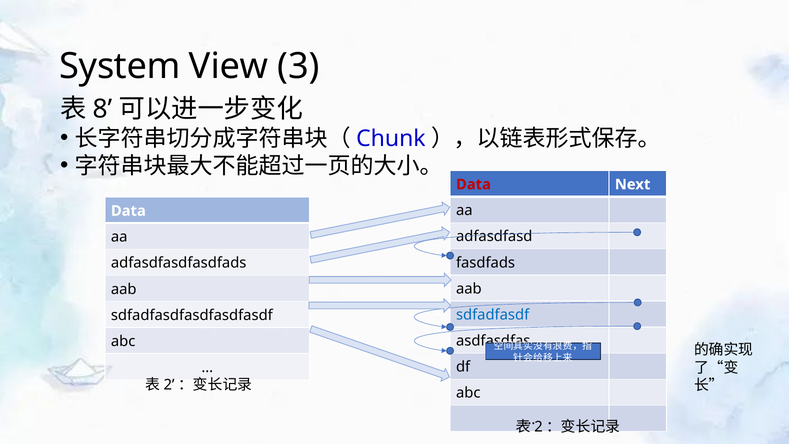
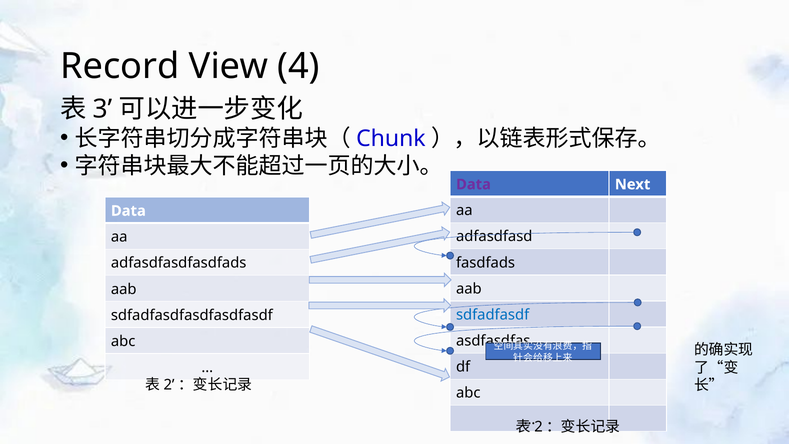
System: System -> Record (120, 66)
3: 3 -> 4 (299, 66)
8: 8 -> 3 (103, 109)
Data colour: red -> purple (473, 184)
